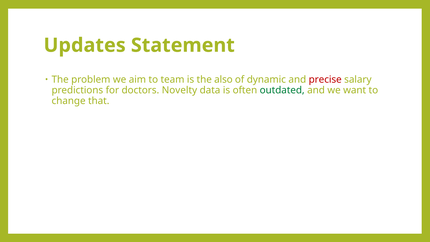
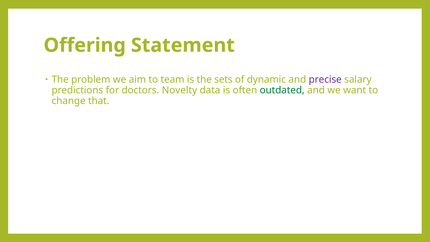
Updates: Updates -> Offering (85, 45)
also: also -> sets (223, 79)
precise colour: red -> purple (325, 79)
